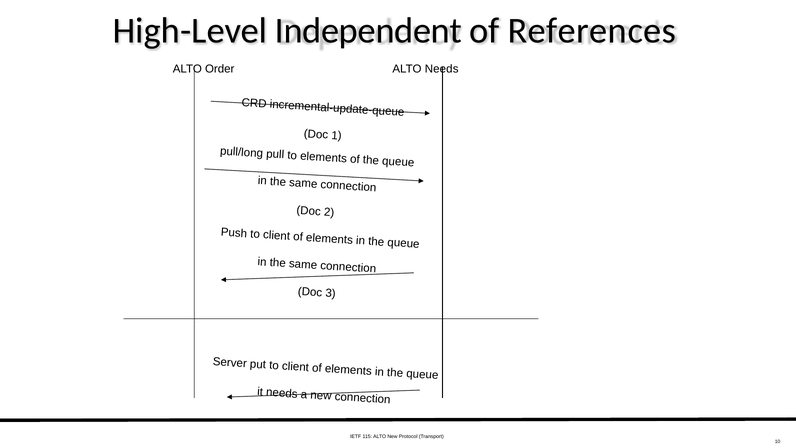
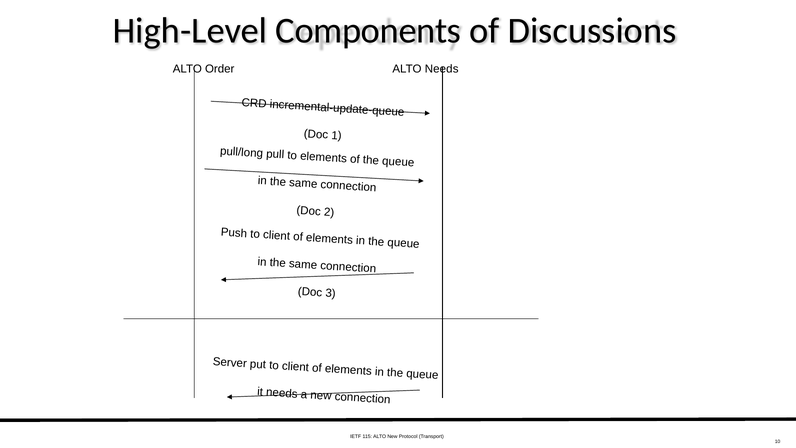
Independent: Independent -> Components (368, 31)
References: References -> Discussions (592, 31)
